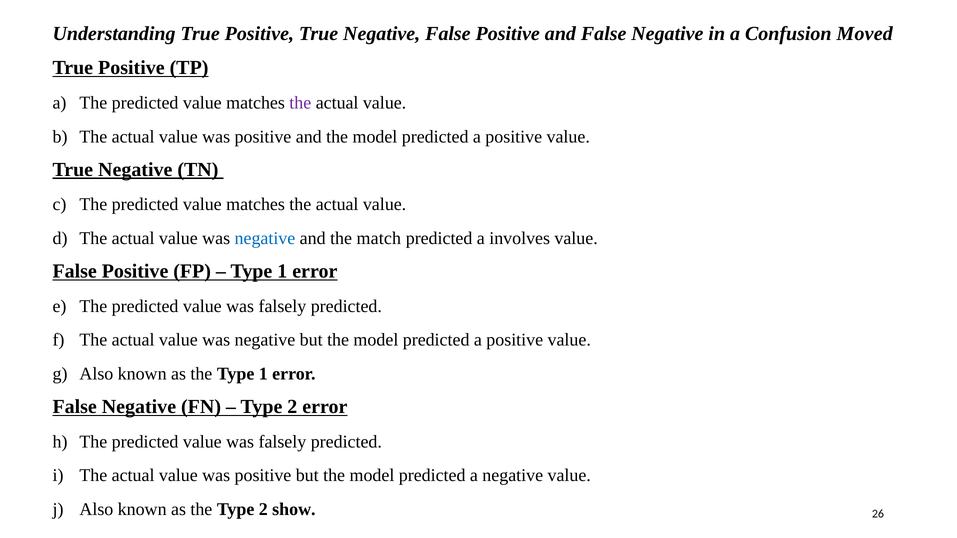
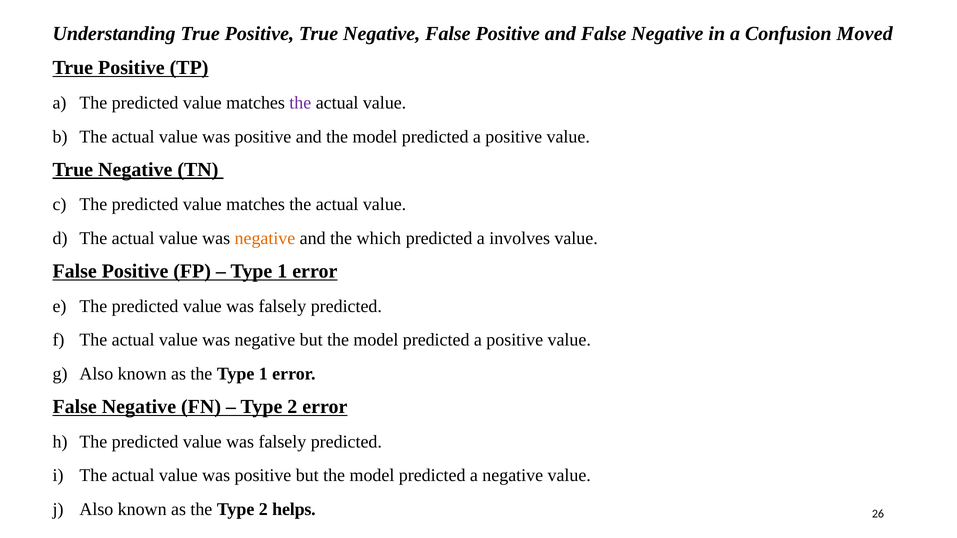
negative colour: blue -> orange (265, 238)
match: match -> which (379, 238)
show: show -> helps (294, 510)
